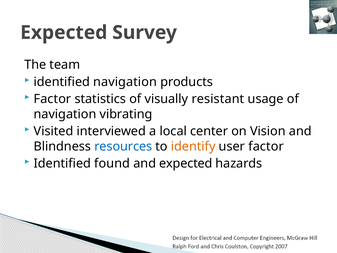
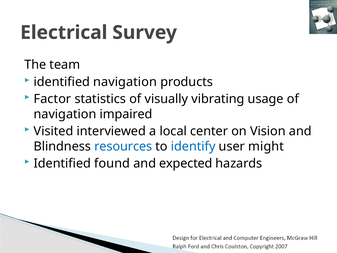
Expected: Expected -> Electrical (64, 33)
resistant: resistant -> vibrating (218, 99)
vibrating: vibrating -> impaired (126, 114)
identify colour: orange -> blue (193, 146)
user factor: factor -> might (266, 146)
